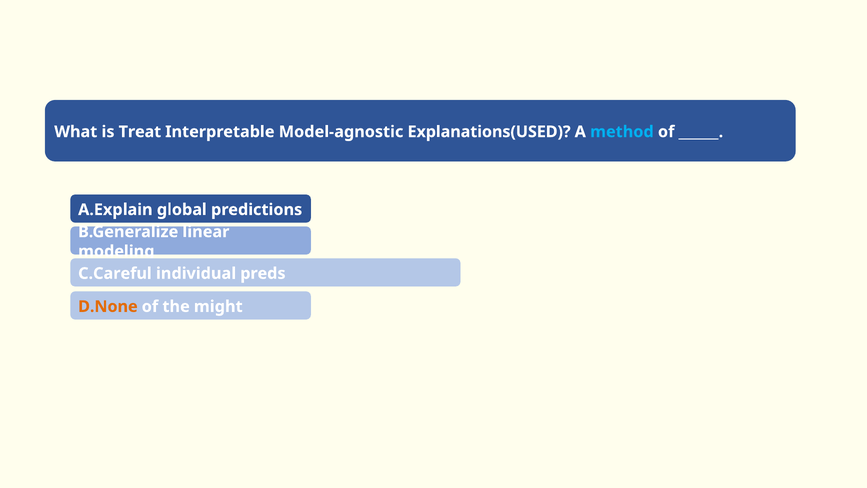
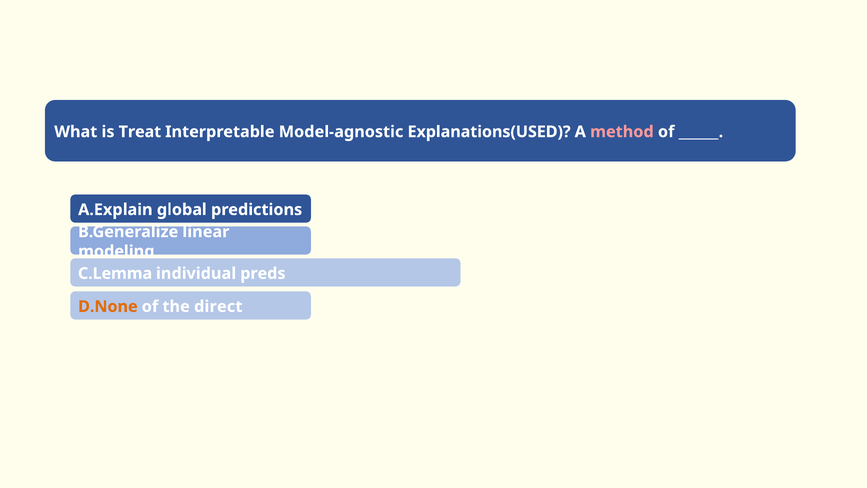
method colour: light blue -> pink (622, 132)
C.Careful: C.Careful -> C.Lemma (115, 273)
might: might -> direct (218, 306)
